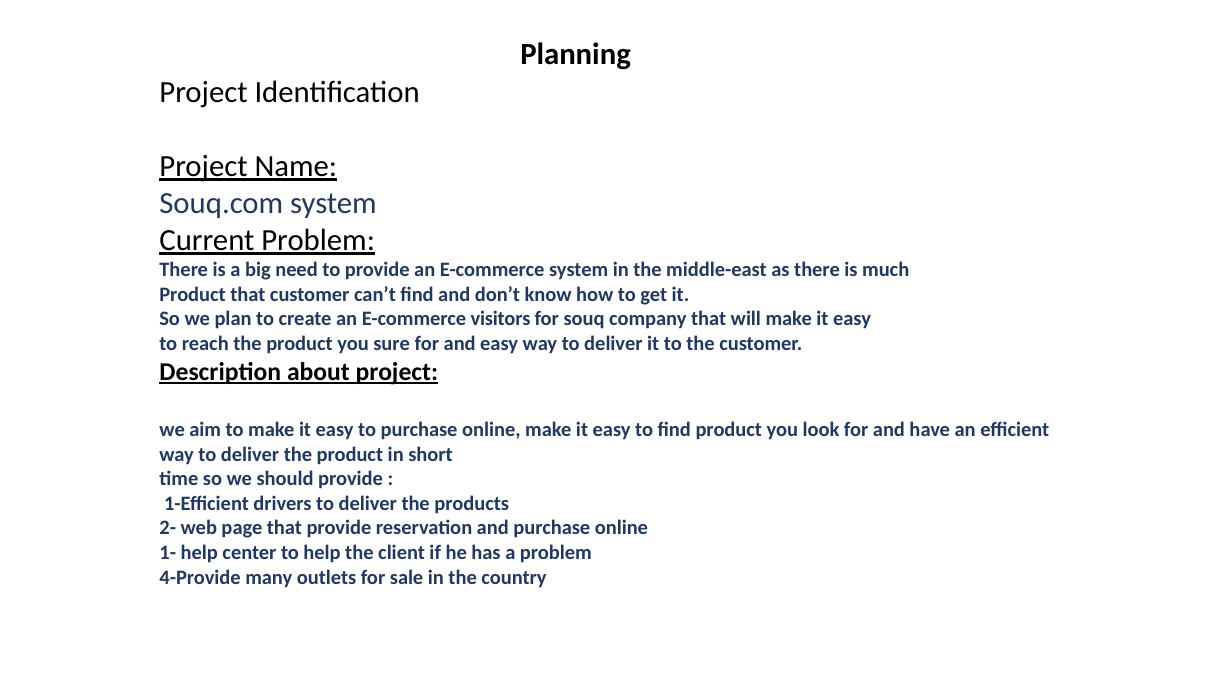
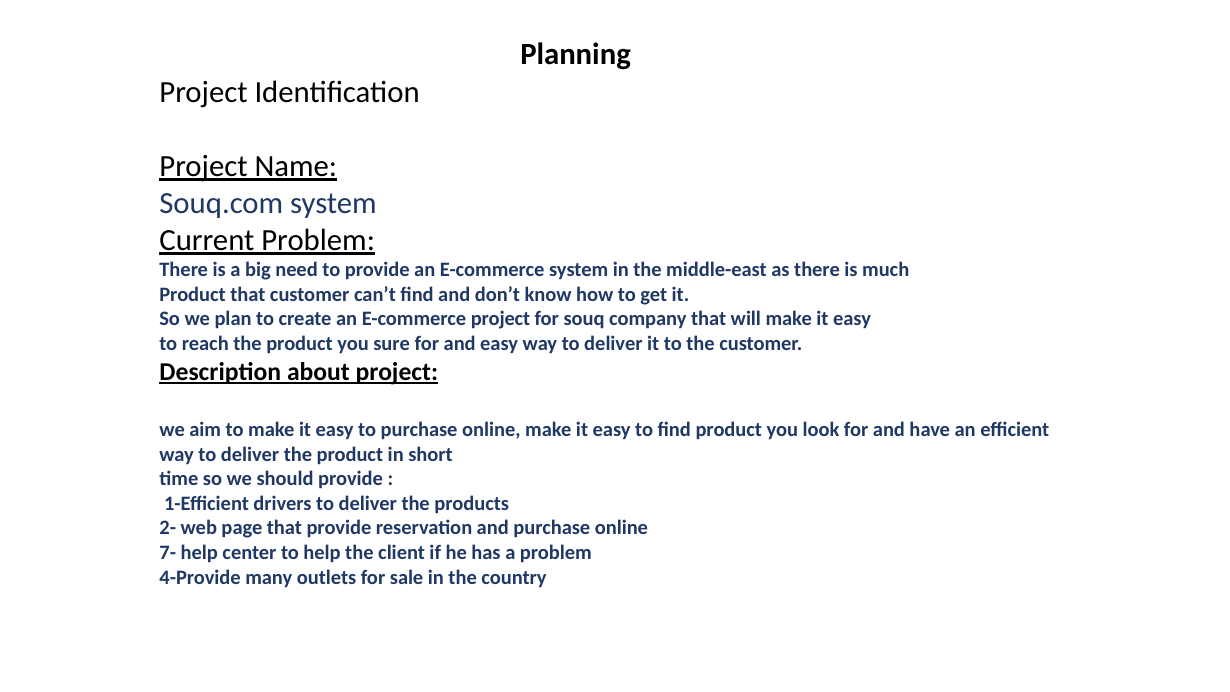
E-commerce visitors: visitors -> project (501, 319)
1-: 1- -> 7- (168, 553)
